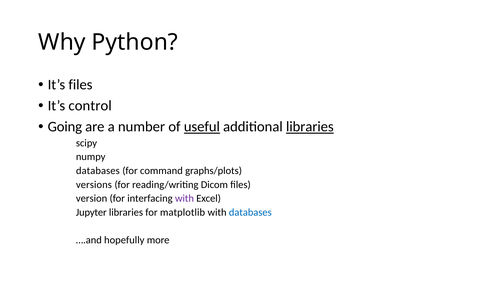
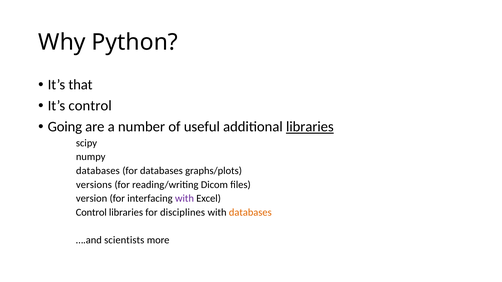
It’s files: files -> that (81, 85)
useful underline: present -> none (202, 127)
for command: command -> databases (161, 171)
Jupyter: Jupyter -> Control (91, 213)
matplotlib: matplotlib -> disciplines (183, 213)
databases colour: blue -> orange (250, 213)
hopefully: hopefully -> scientists (124, 240)
